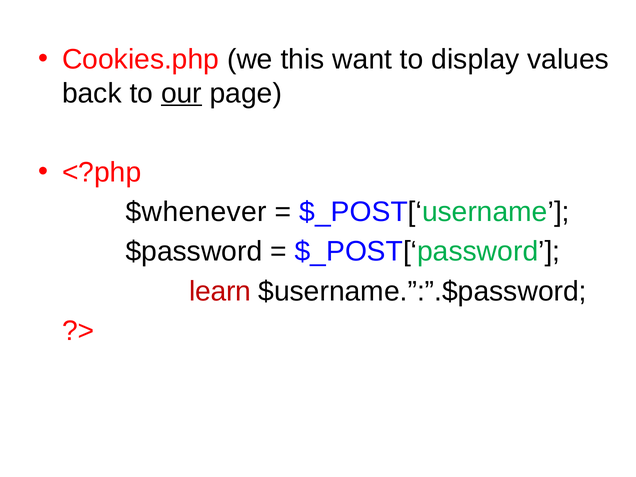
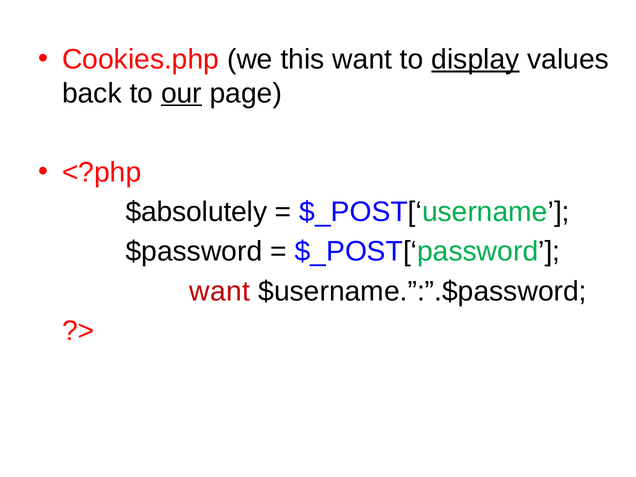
display underline: none -> present (475, 59)
$whenever: $whenever -> $absolutely (196, 212)
learn: learn -> want (220, 291)
